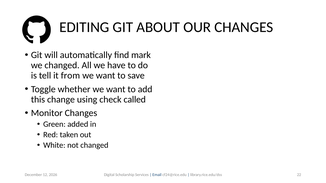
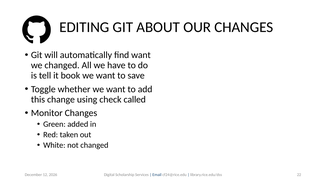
find mark: mark -> want (141, 55)
from: from -> book (70, 76)
